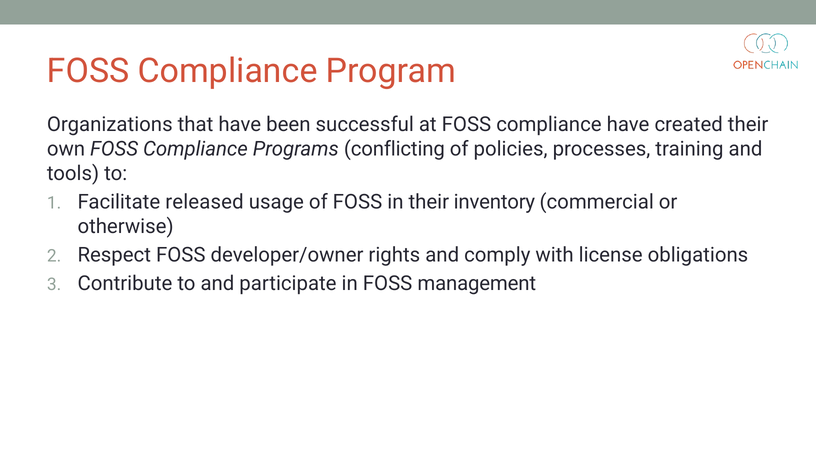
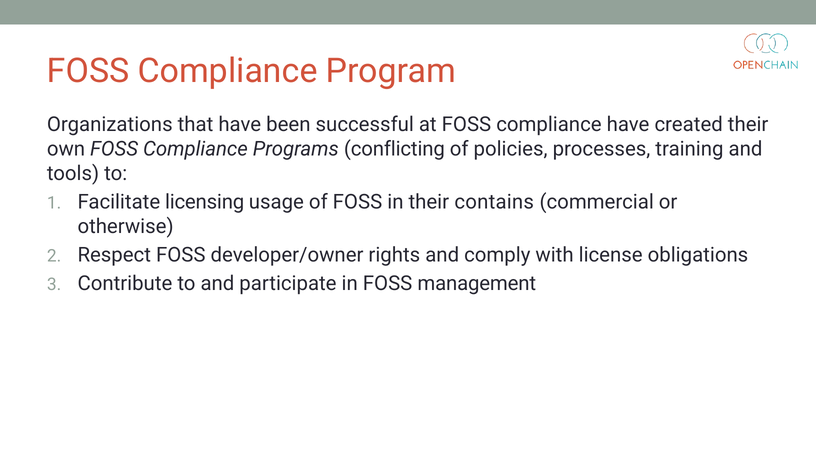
released: released -> licensing (205, 202)
inventory: inventory -> contains (494, 202)
